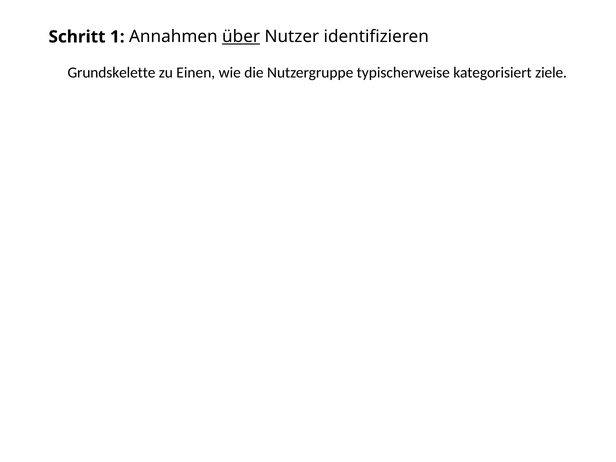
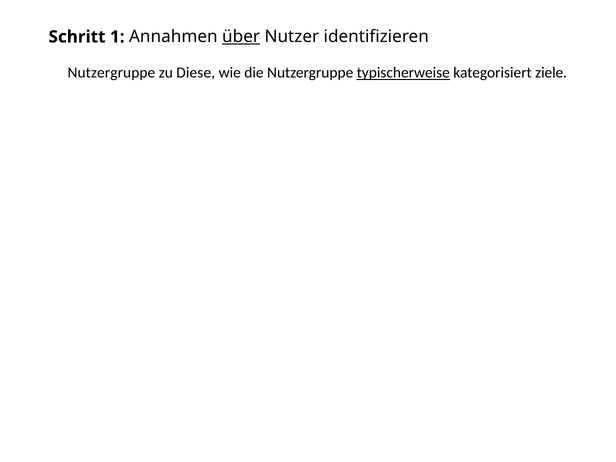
Grundskelette: Grundskelette -> Nutzergruppe (111, 73)
Einen: Einen -> Diese (196, 73)
typischerweise underline: none -> present (403, 73)
